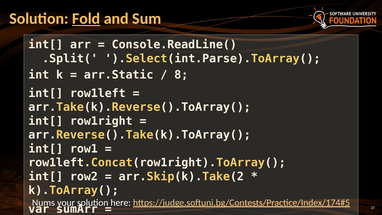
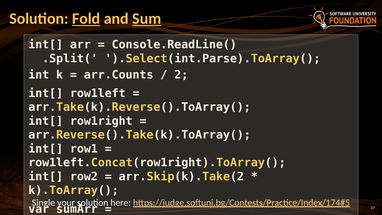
Sum underline: none -> present (147, 19)
arr.Static: arr.Static -> arr.Counts (119, 75)
8: 8 -> 2 (181, 75)
Nums: Nums -> Single (43, 203)
